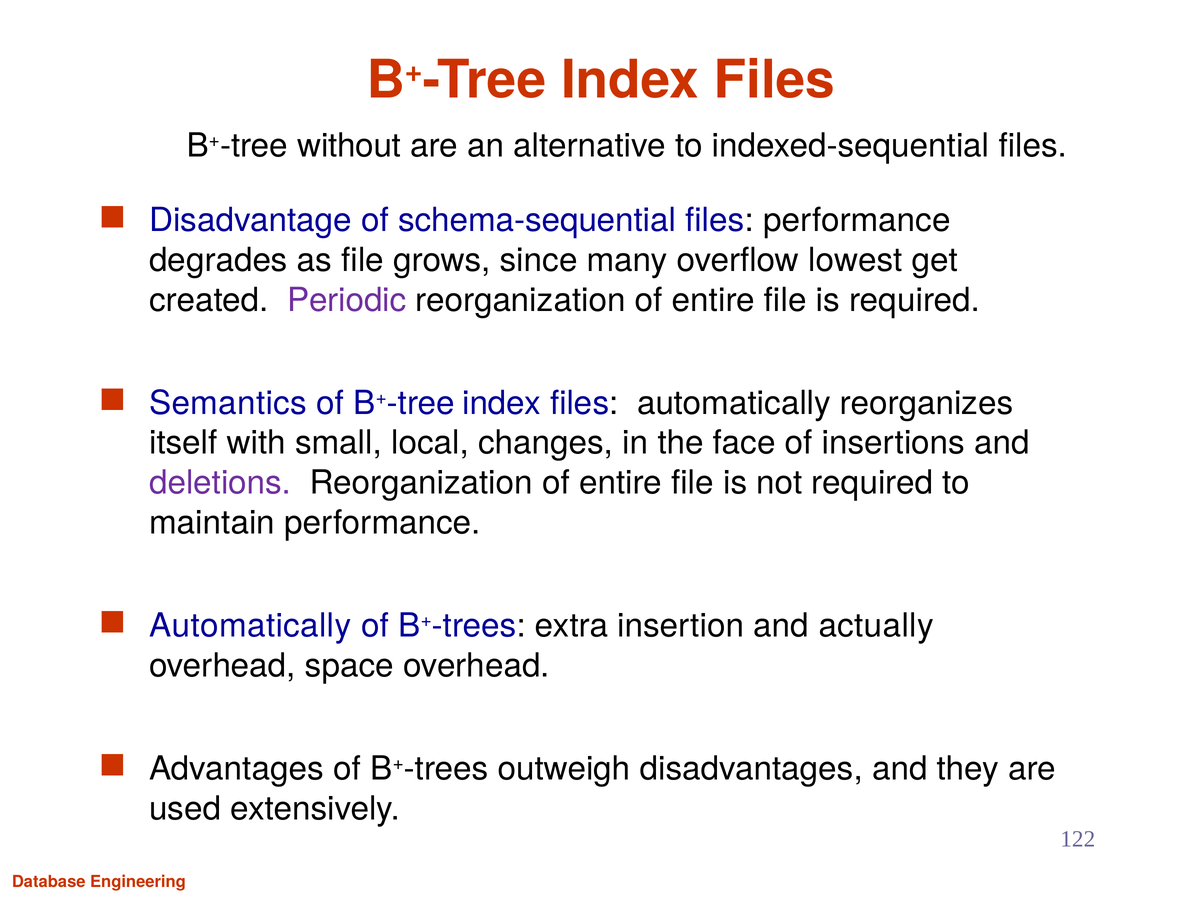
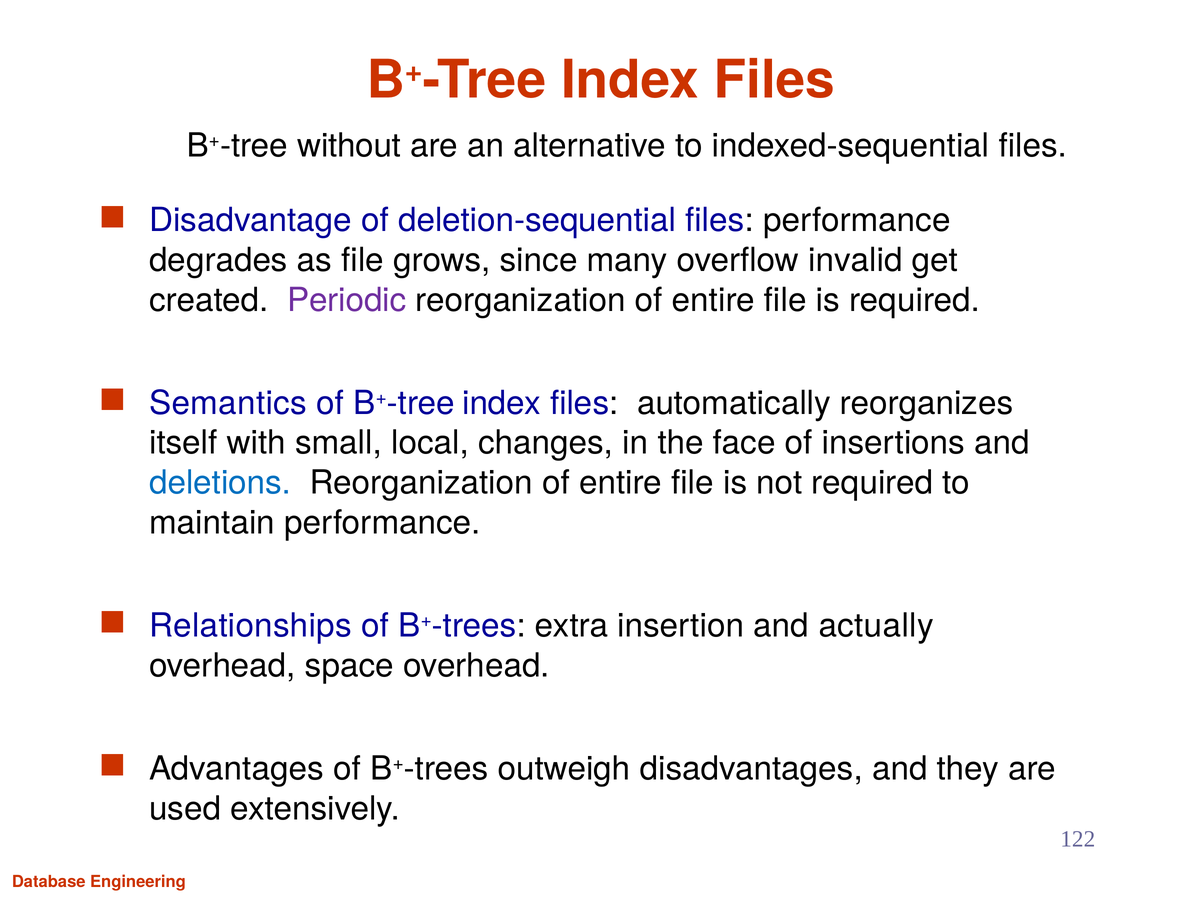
schema-sequential: schema-sequential -> deletion-sequential (537, 221)
lowest: lowest -> invalid (855, 260)
deletions colour: purple -> blue (220, 483)
Automatically: Automatically -> Relationships (250, 626)
